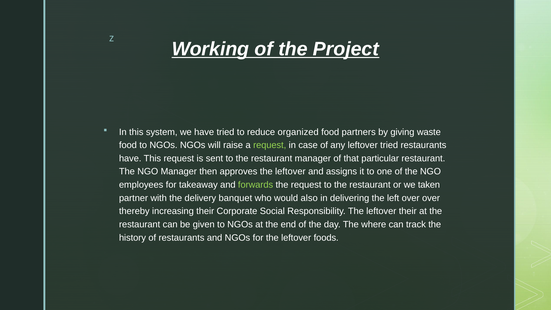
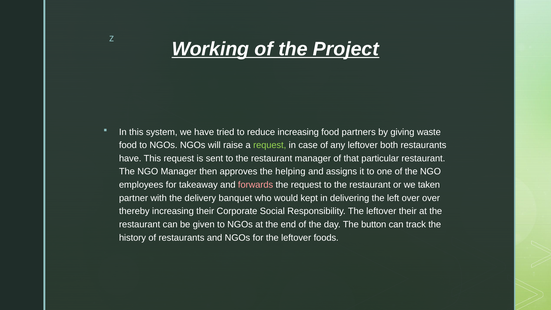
reduce organized: organized -> increasing (298, 132)
leftover tried: tried -> both (389, 145)
approves the leftover: leftover -> helping (290, 172)
forwards colour: light green -> pink (256, 185)
also: also -> kept (309, 198)
where: where -> button (374, 224)
